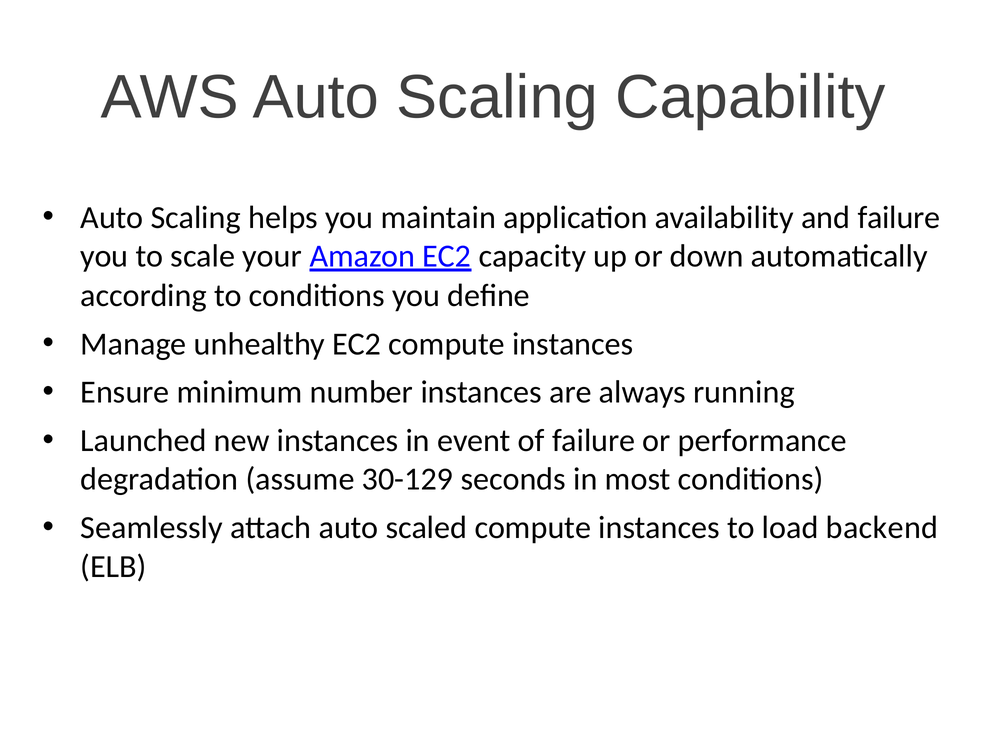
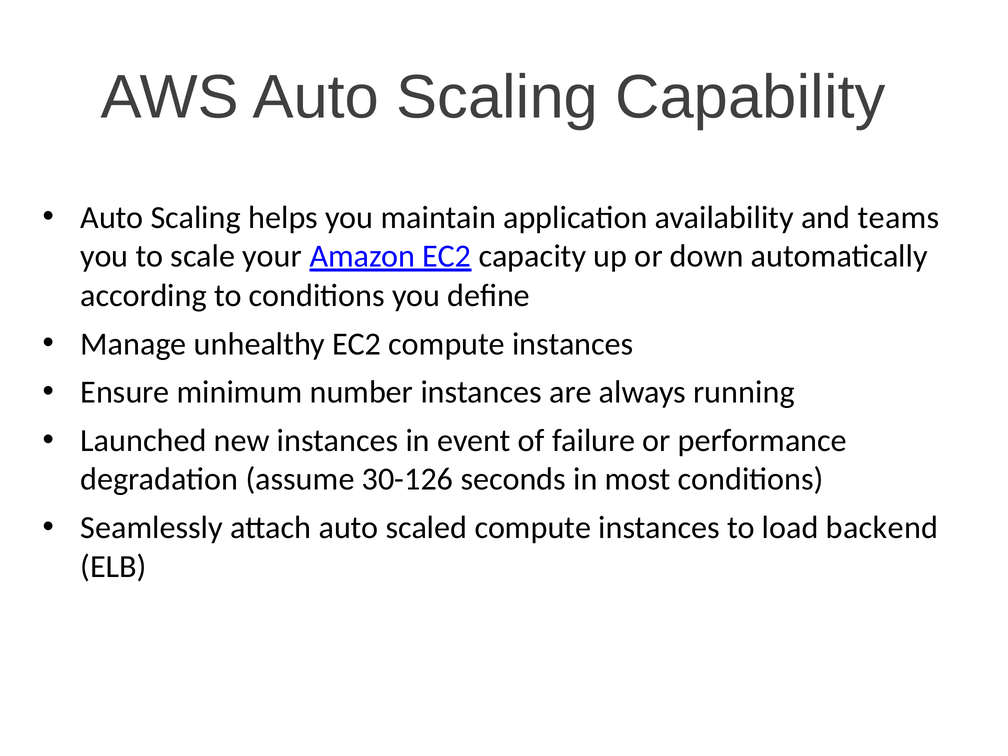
and failure: failure -> teams (899, 217)
30-129: 30-129 -> 30-126 (408, 479)
